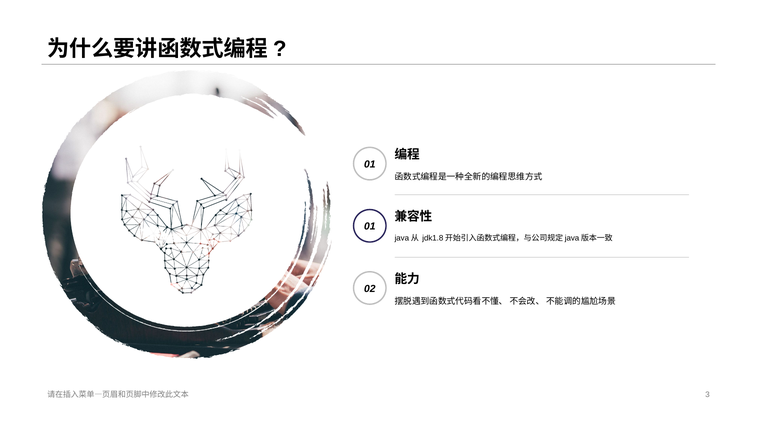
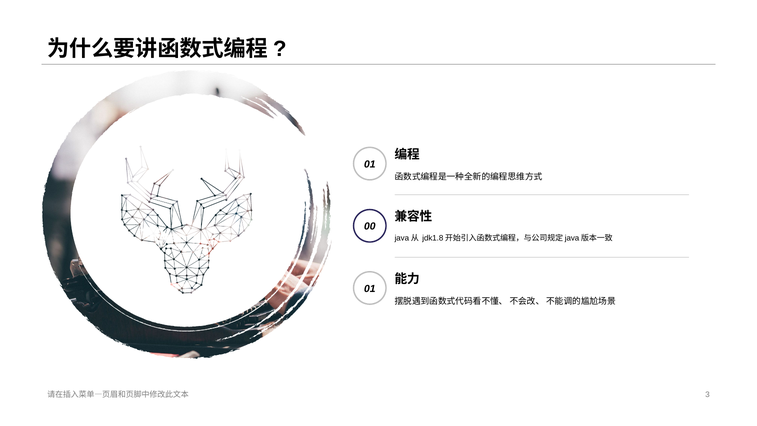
1: 1 -> 0 (373, 226)
2: 2 -> 1 (373, 289)
